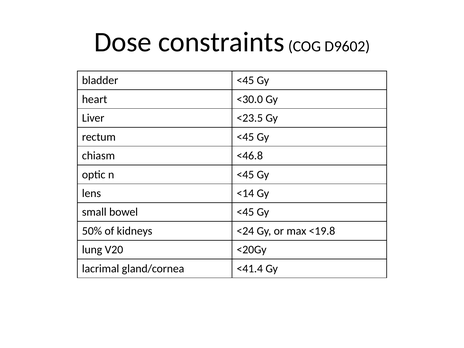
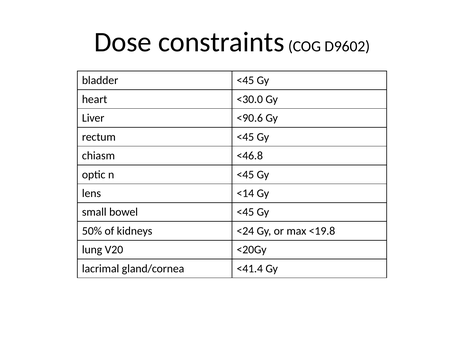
<23.5: <23.5 -> <90.6 (250, 118)
